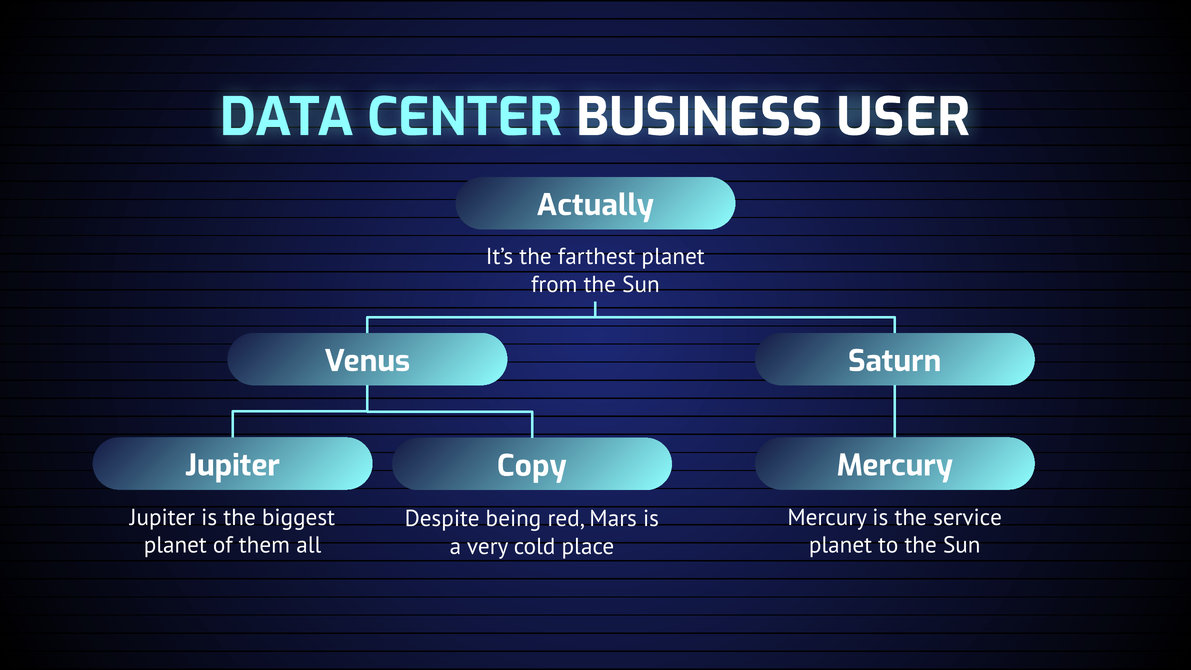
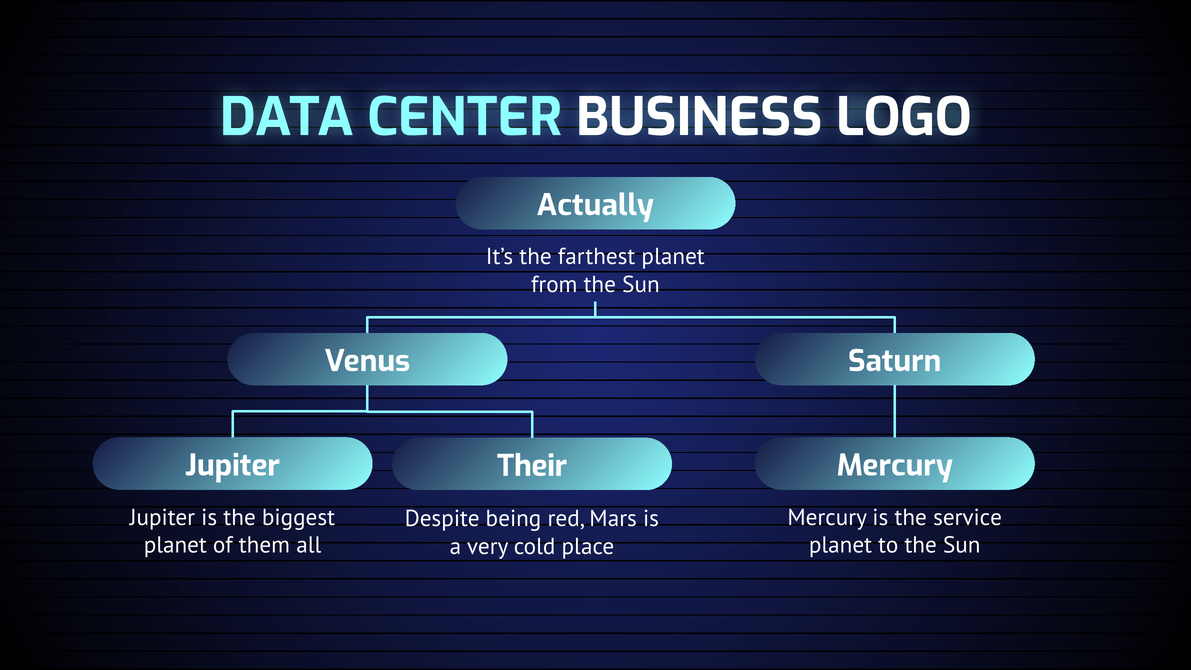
USER: USER -> LOGO (904, 118)
Copy: Copy -> Their (532, 466)
